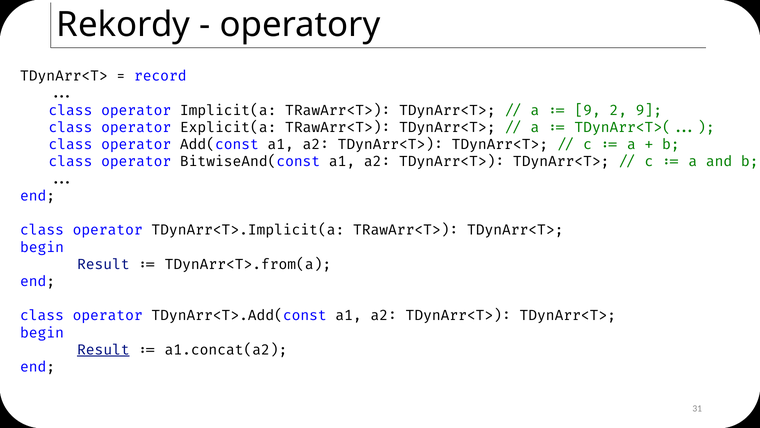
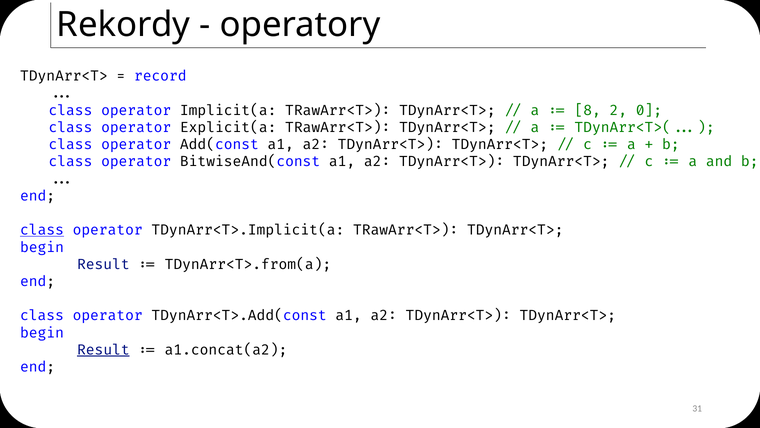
9: 9 -> 8 (588, 110)
2 9: 9 -> 0 (649, 110)
class underline: none -> present (42, 230)
